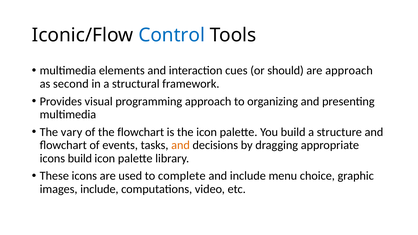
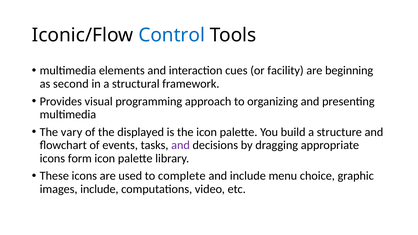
should: should -> facility (286, 71)
are approach: approach -> beginning (349, 71)
the flowchart: flowchart -> displayed (141, 132)
and colour: orange -> purple (181, 145)
icons build: build -> form (80, 158)
